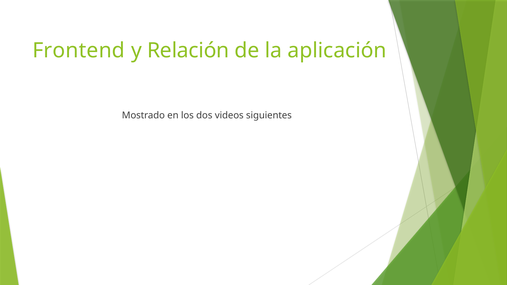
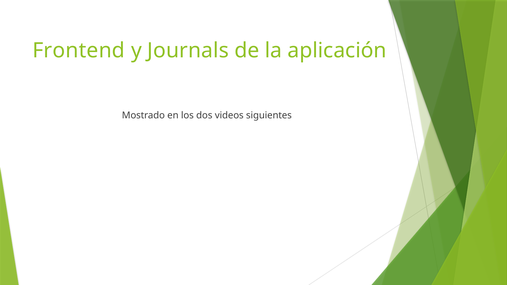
Relación: Relación -> Journals (188, 50)
